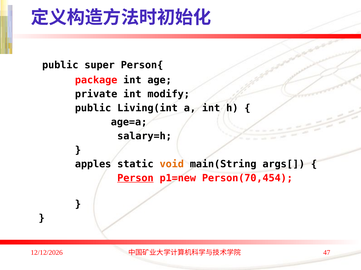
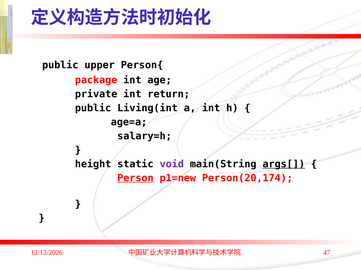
super: super -> upper (100, 65)
modify: modify -> return (169, 94)
apples: apples -> height (93, 164)
void colour: orange -> purple (172, 164)
args[ underline: none -> present (284, 164)
Person(70,454: Person(70,454 -> Person(20,174 (247, 178)
